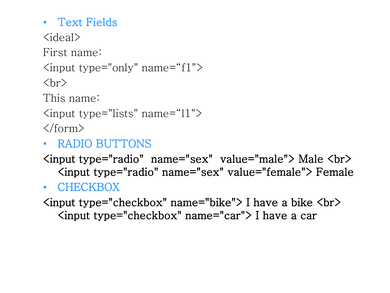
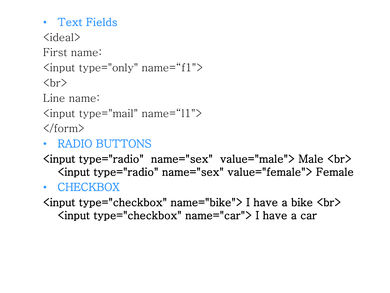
This: This -> Line (54, 98)
type="lists: type="lists -> type="mail (108, 113)
